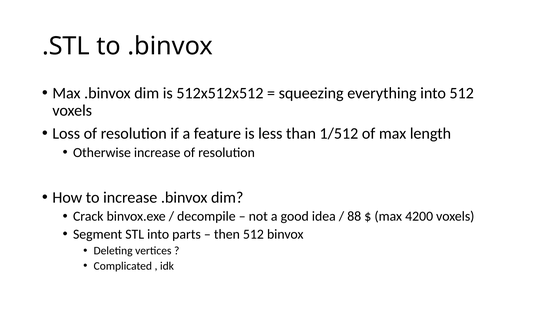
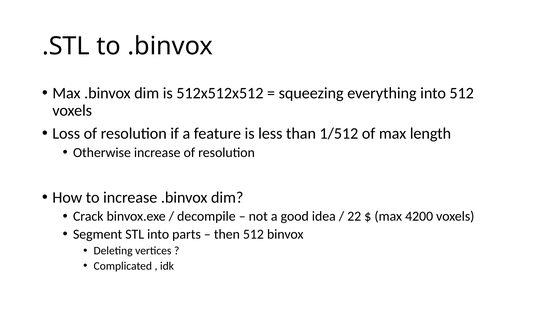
88: 88 -> 22 (354, 216)
